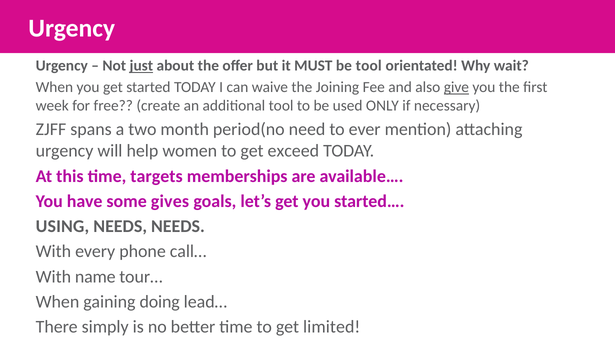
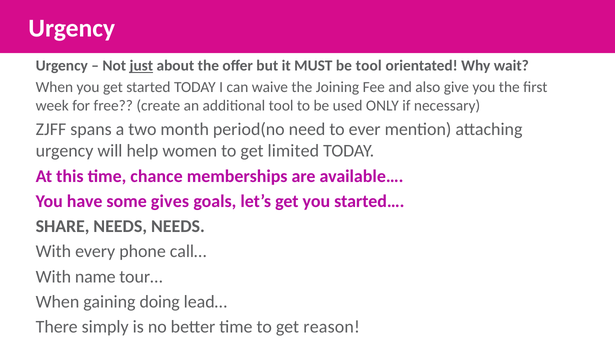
give underline: present -> none (456, 87)
exceed: exceed -> limited (293, 151)
targets: targets -> chance (156, 176)
USING: USING -> SHARE (63, 226)
limited: limited -> reason (332, 327)
